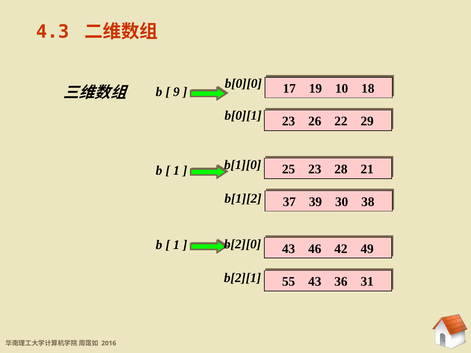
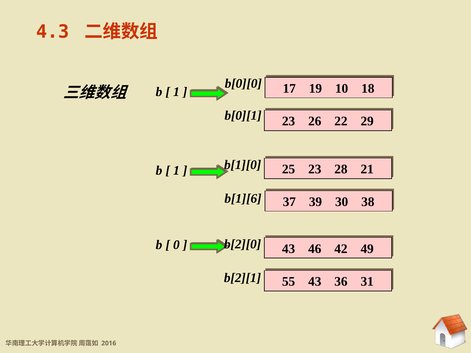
9: 9 -> 1 (176, 92)
b[1][2: b[1][2 -> b[1][6 (243, 199)
1: 1 -> 0 (176, 245)
